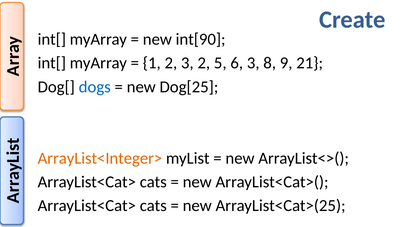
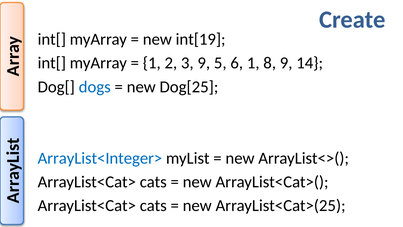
int[90: int[90 -> int[19 (201, 39)
3 2: 2 -> 9 (204, 63)
6 3: 3 -> 1 (253, 63)
21: 21 -> 14 (310, 63)
ArrayList<Integer> colour: orange -> blue (100, 158)
